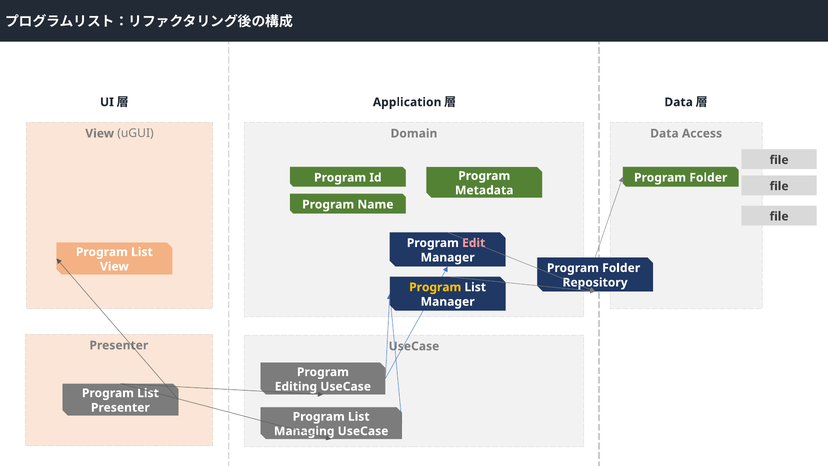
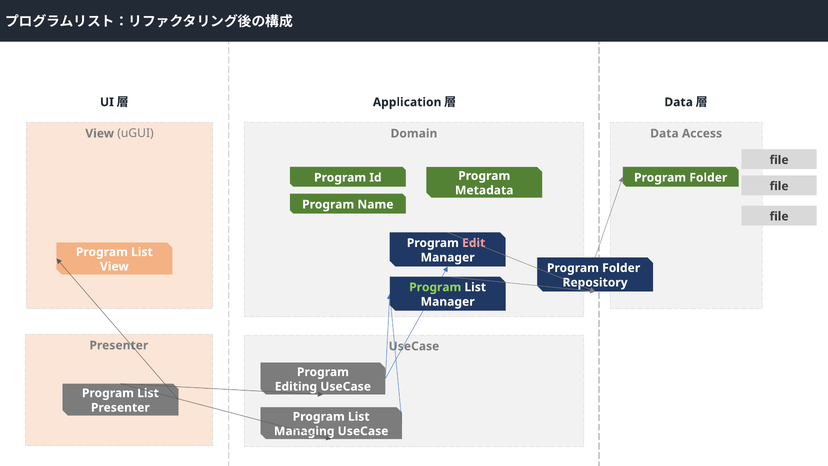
Program colour: yellow -> light green (435, 287)
